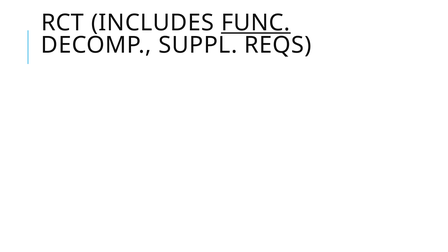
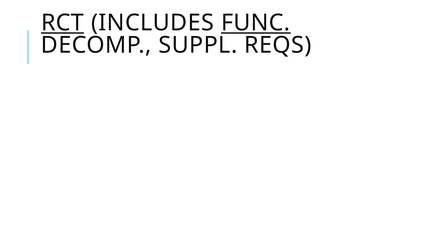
RCT underline: none -> present (62, 23)
